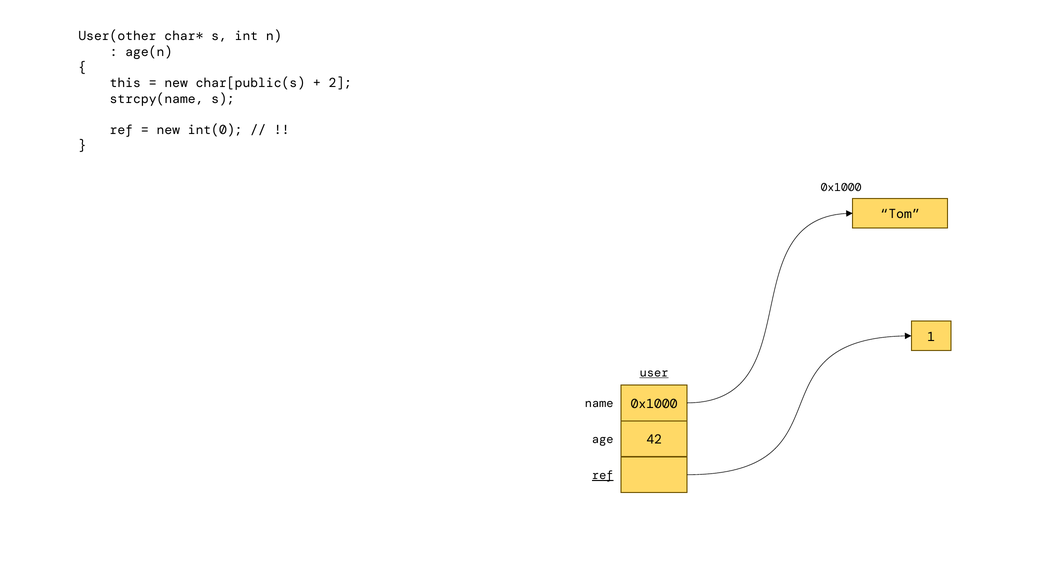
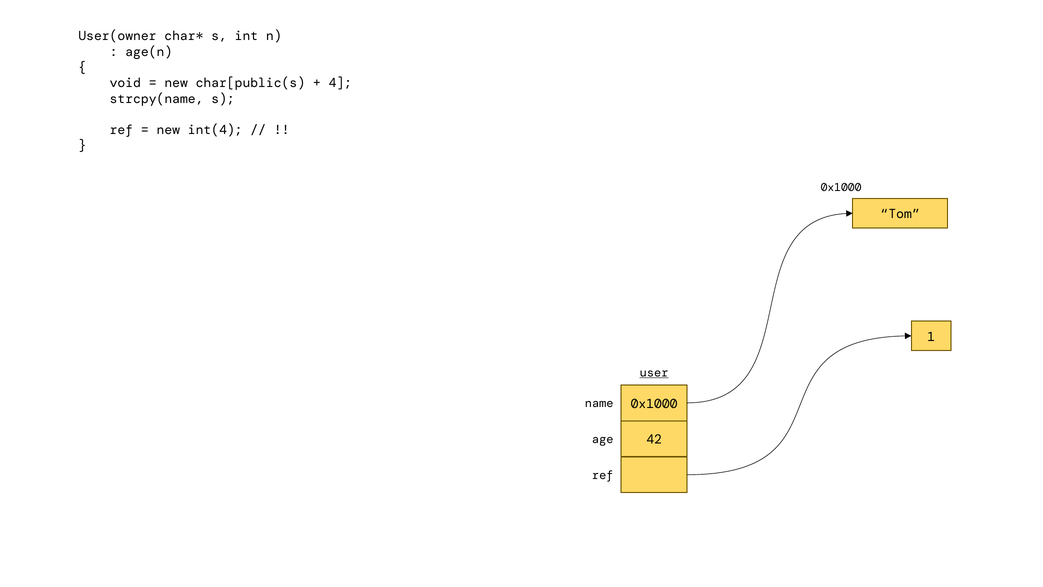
User(other: User(other -> User(owner (117, 36)
this: this -> void (125, 83)
2: 2 -> 4 (340, 83)
int(0: int(0 -> int(4 (215, 130)
ref underline: present -> none (603, 475)
